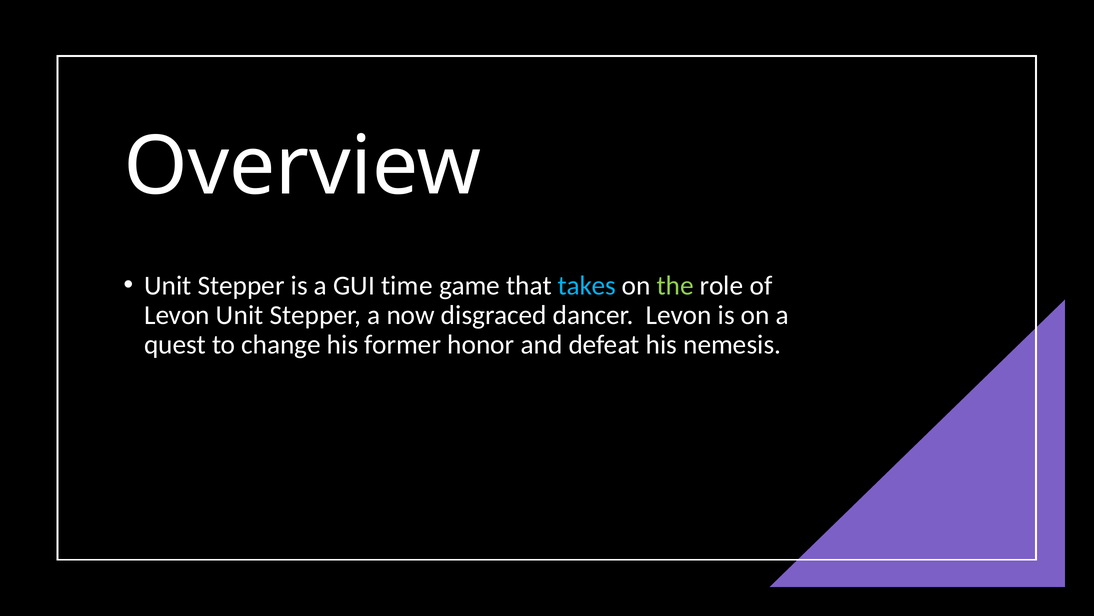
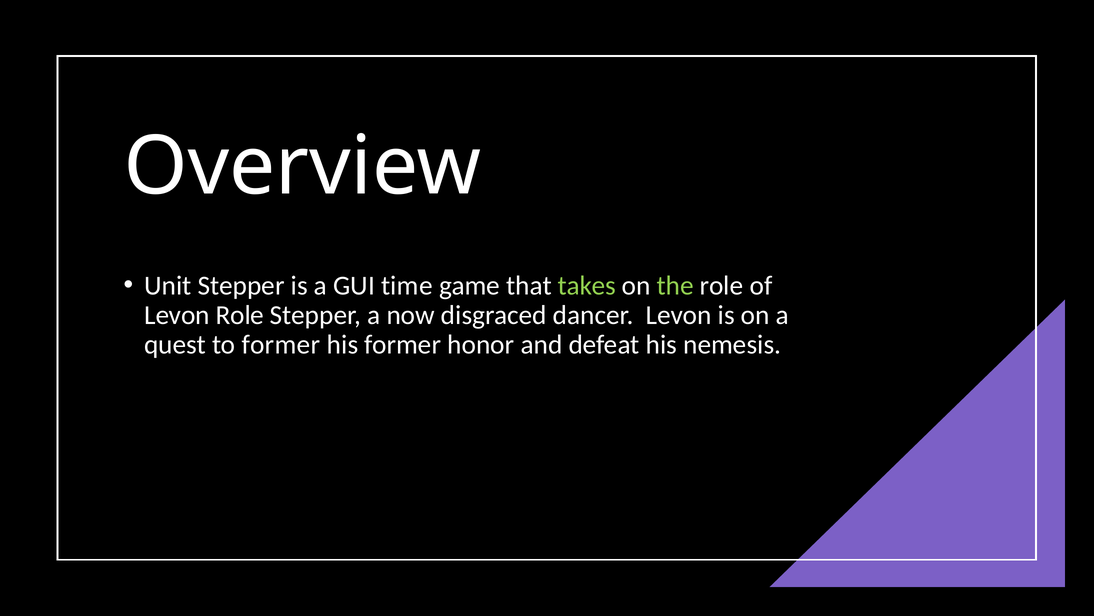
takes colour: light blue -> light green (587, 285)
Levon Unit: Unit -> Role (240, 315)
to change: change -> former (281, 344)
